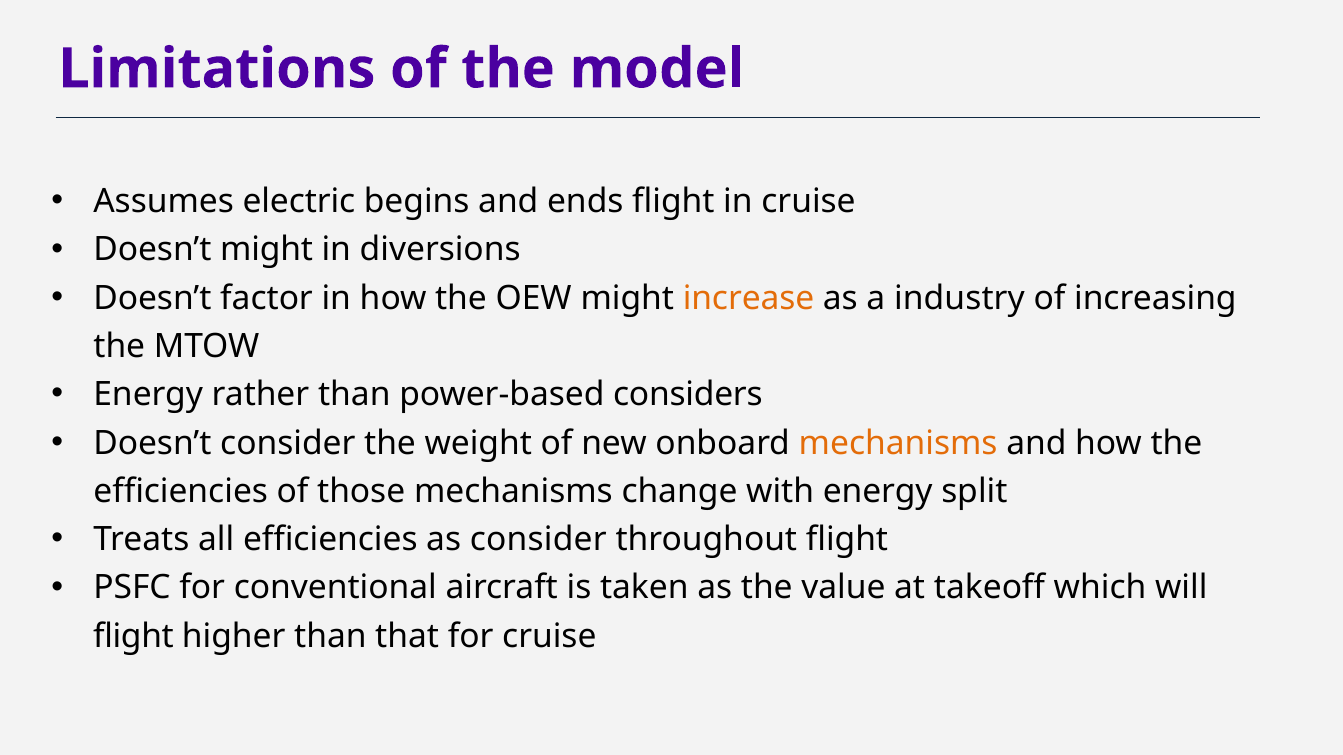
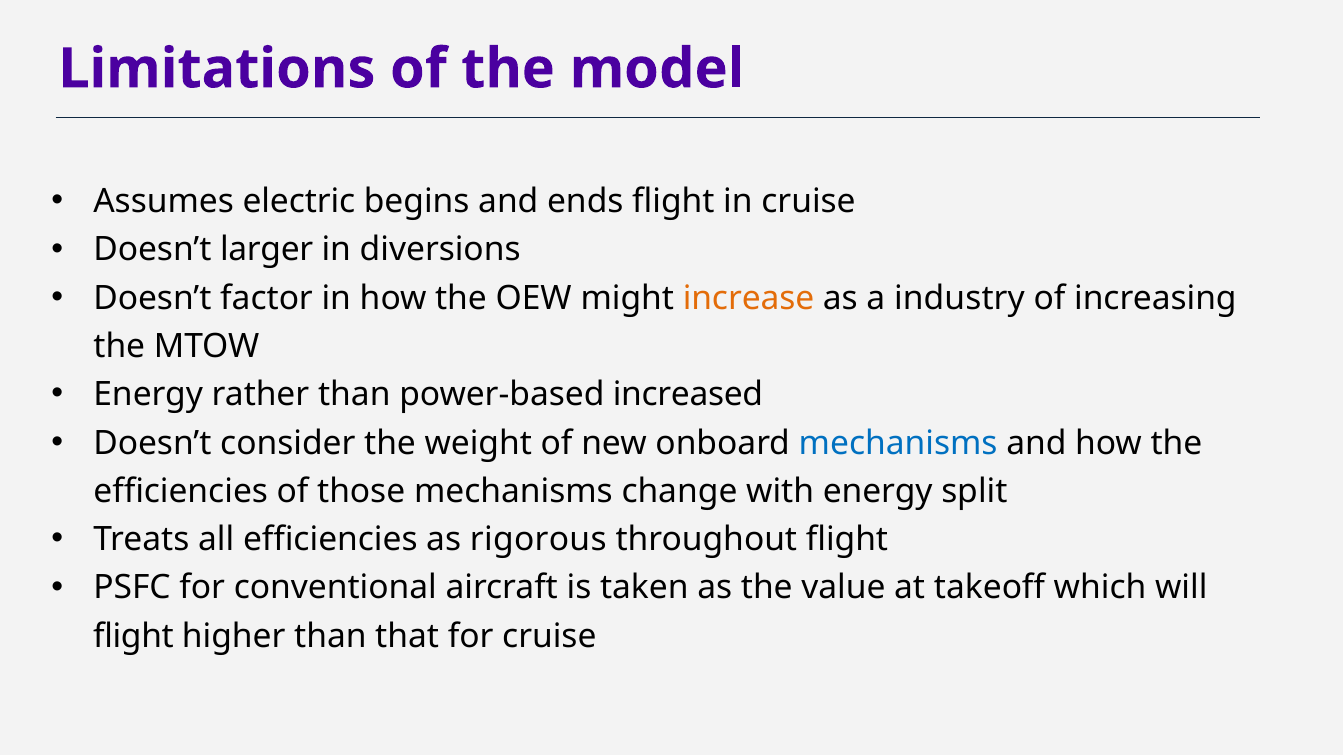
Doesn’t might: might -> larger (267, 250)
considers: considers -> increased (688, 395)
mechanisms colour: orange -> blue (898, 443)
as consider: consider -> rigorous (538, 540)
